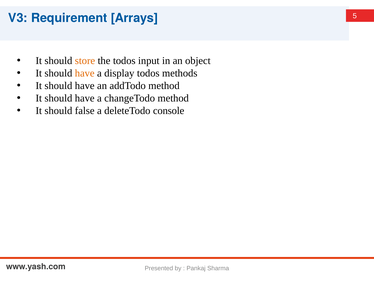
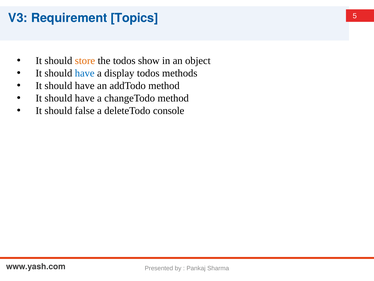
Arrays: Arrays -> Topics (134, 18)
input: input -> show (149, 61)
have colour: orange -> blue (85, 73)
